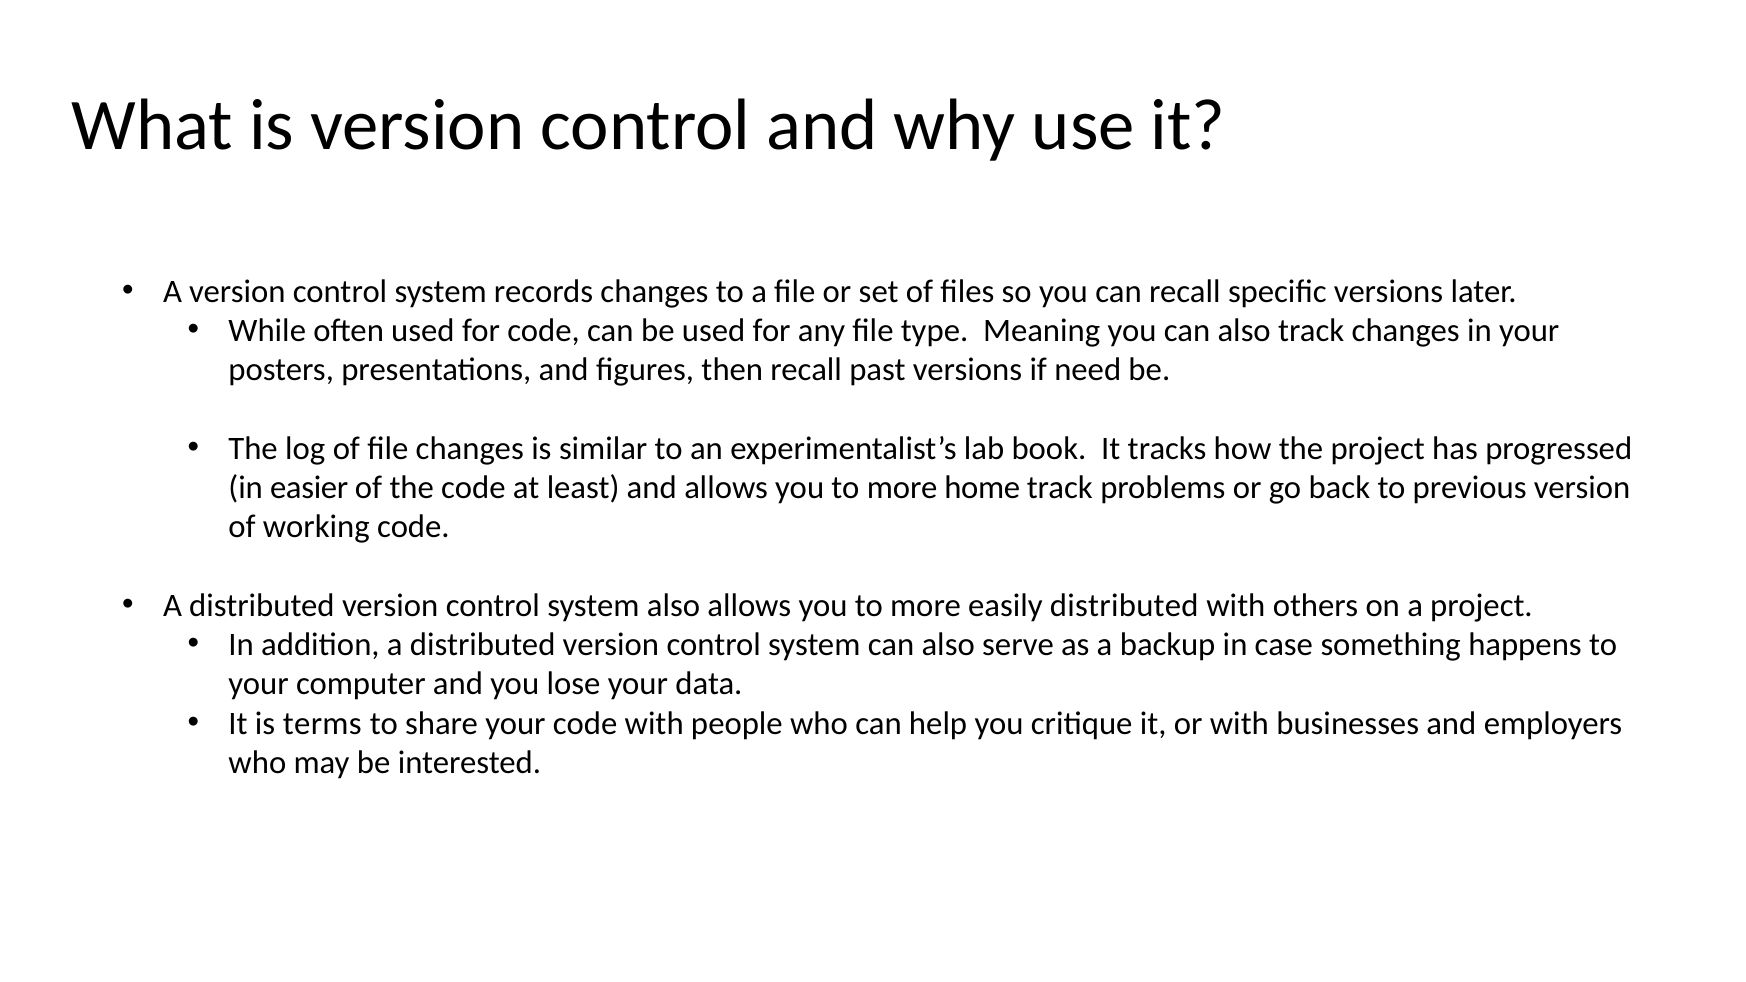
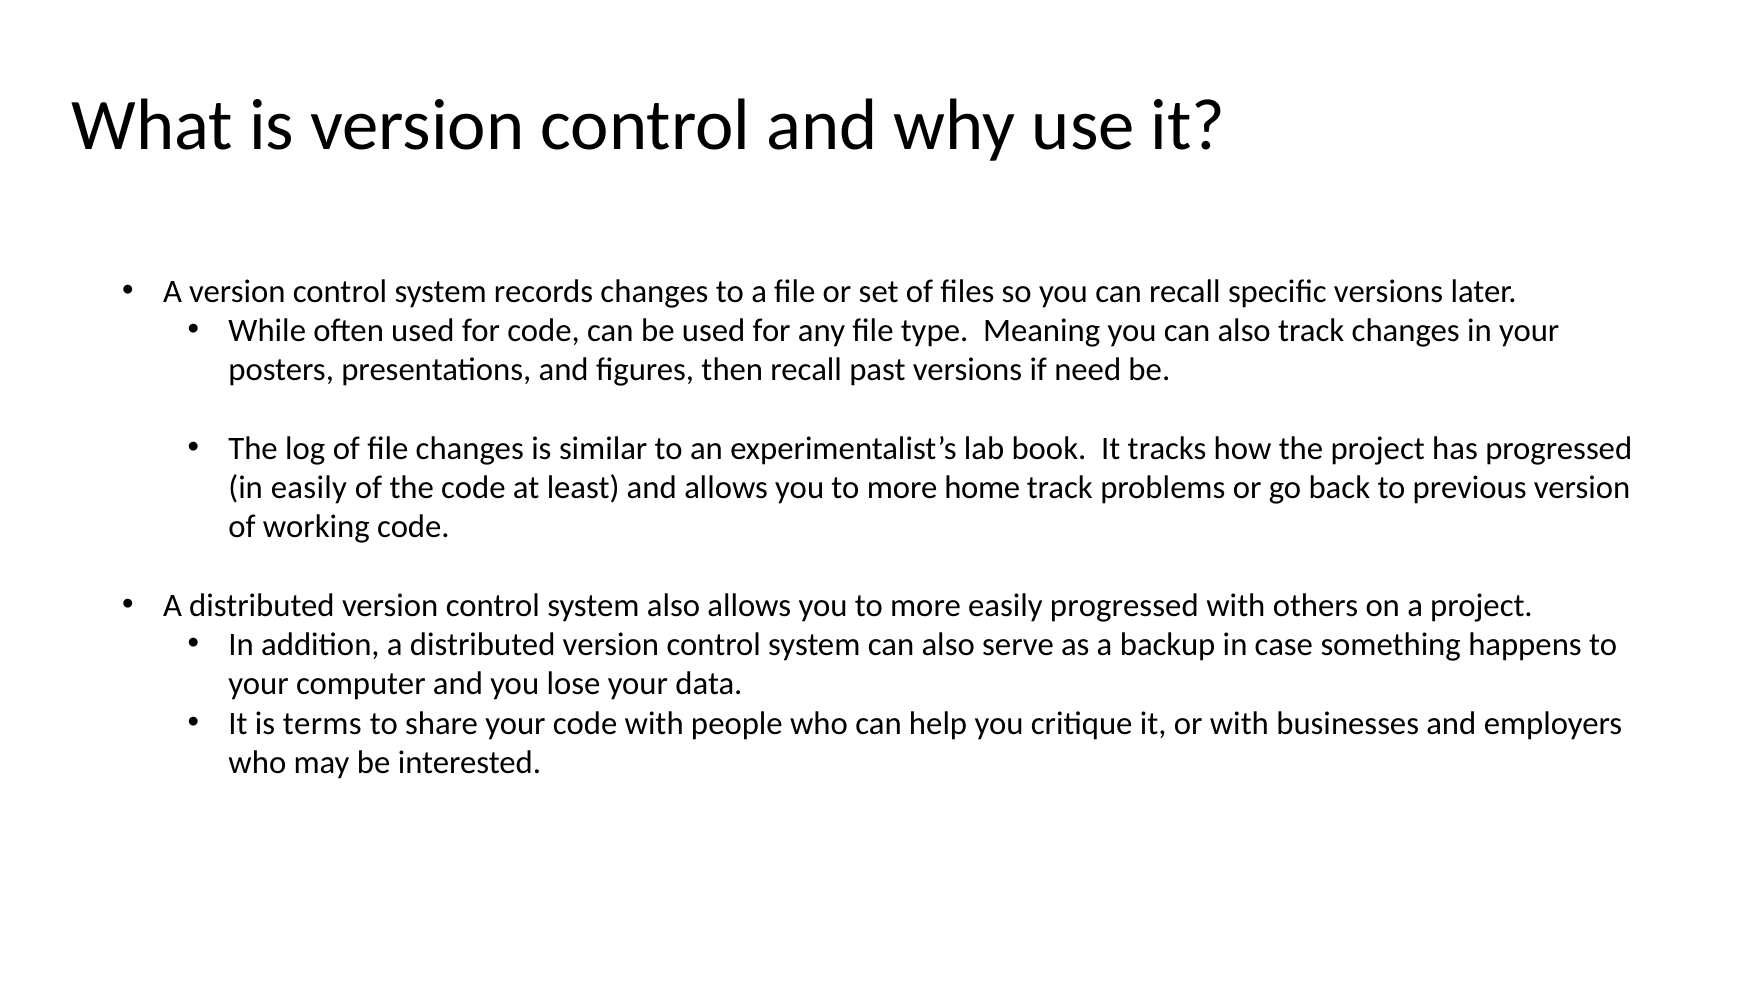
in easier: easier -> easily (309, 488)
easily distributed: distributed -> progressed (1124, 606)
